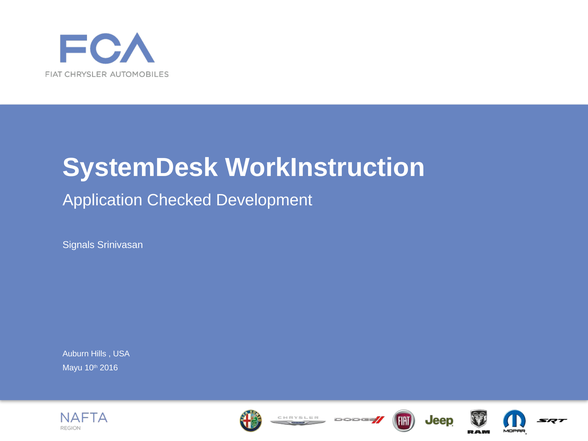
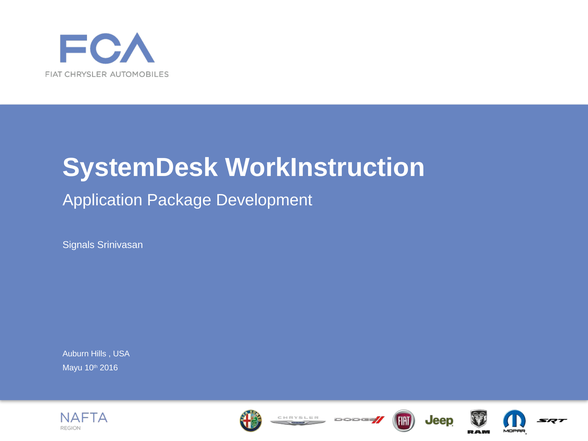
Checked: Checked -> Package (179, 200)
